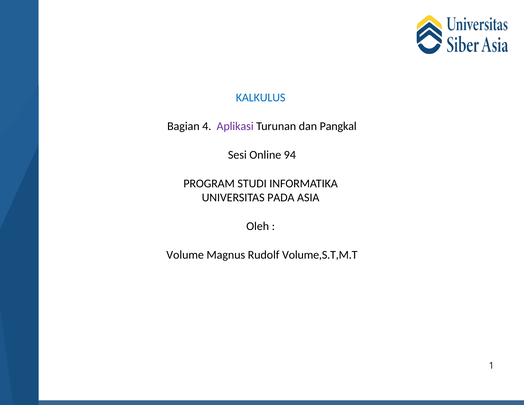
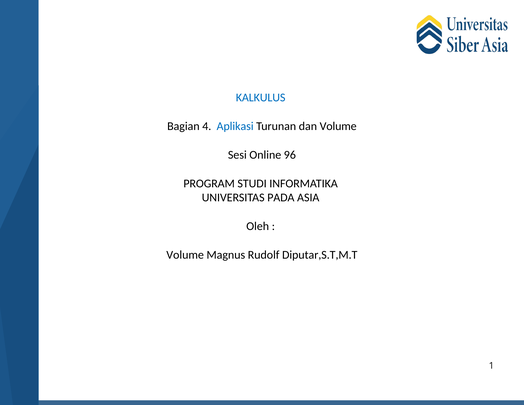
Aplikasi colour: purple -> blue (235, 126)
dan Pangkal: Pangkal -> Volume (338, 126)
94: 94 -> 96 (290, 155)
Volume,S.T,M.T: Volume,S.T,M.T -> Diputar,S.T,M.T (320, 255)
